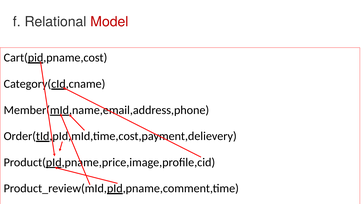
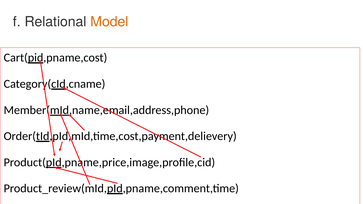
Model colour: red -> orange (109, 22)
